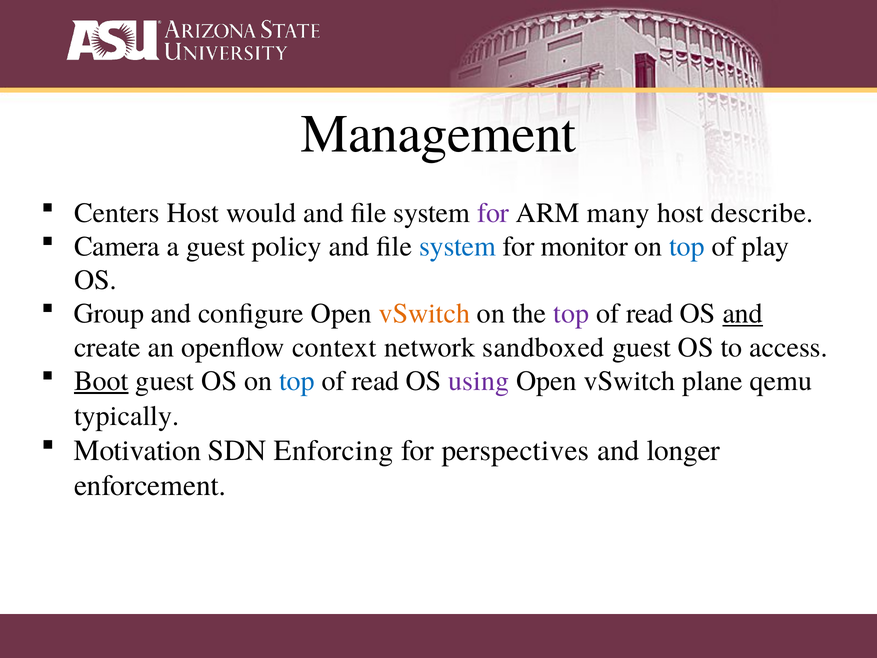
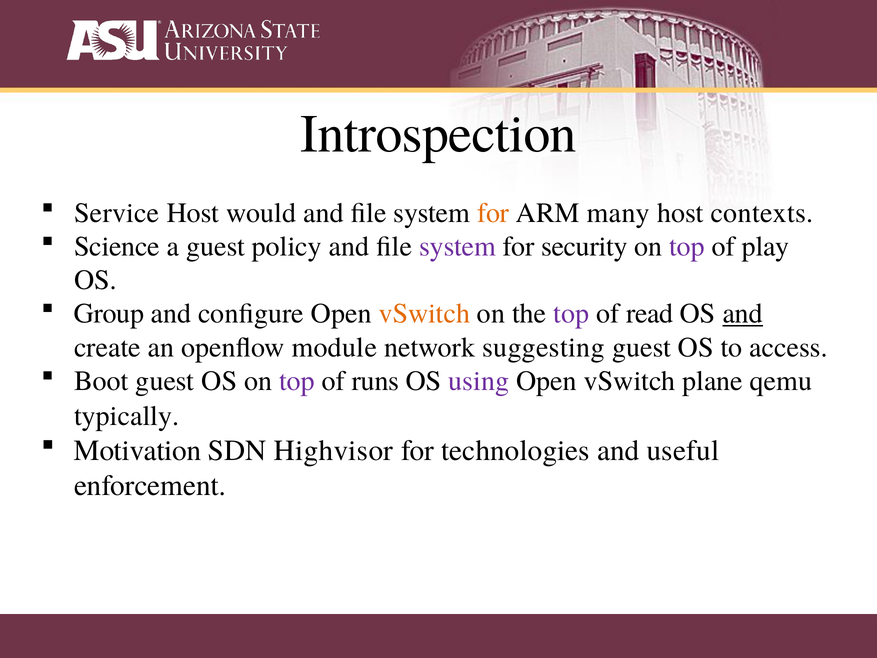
Management: Management -> Introspection (439, 134)
Centers: Centers -> Service (117, 213)
for colour: purple -> orange (493, 213)
describe: describe -> contexts (762, 213)
Camera: Camera -> Science (117, 246)
system colour: blue -> purple (458, 246)
monitor: monitor -> security (584, 246)
top colour: blue -> purple (687, 246)
context: context -> module (334, 347)
sandboxed: sandboxed -> suggesting (543, 347)
Boot underline: present -> none (101, 381)
top colour: blue -> purple (297, 381)
read: read -> runs (376, 381)
Enforcing: Enforcing -> Highvisor (334, 450)
perspectives: perspectives -> technologies (516, 450)
longer: longer -> useful (683, 450)
